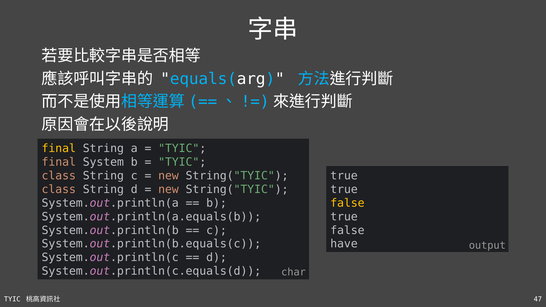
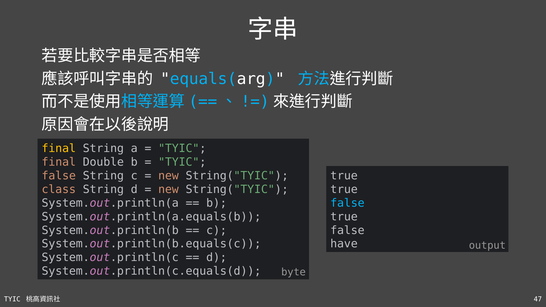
System: System -> Double (103, 162)
class: class -> false (59, 176)
false colour: yellow -> light blue (347, 203)
char: char -> byte (294, 272)
